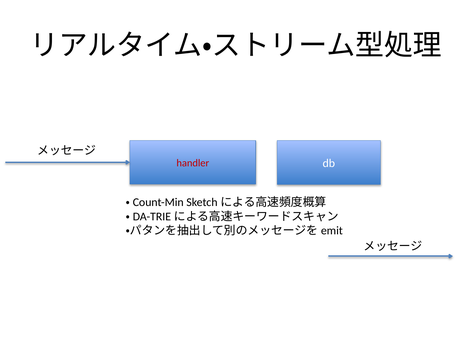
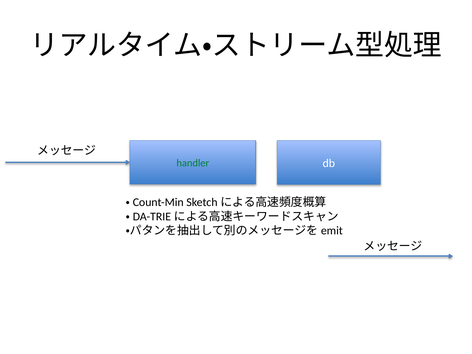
handler colour: red -> green (193, 163)
